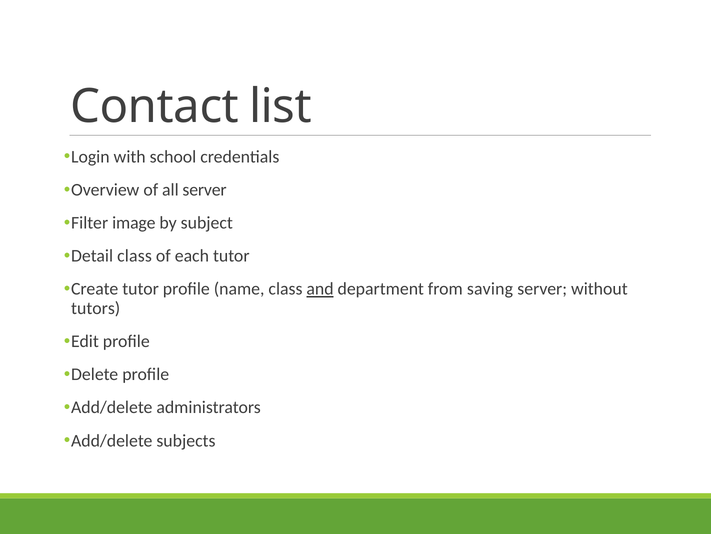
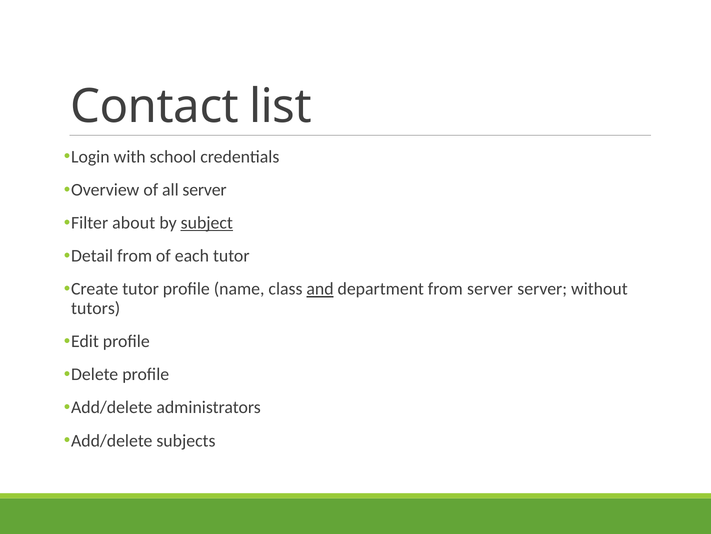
image: image -> about (134, 223)
subject underline: none -> present (207, 223)
Detail class: class -> from (135, 256)
from saving: saving -> server (490, 289)
